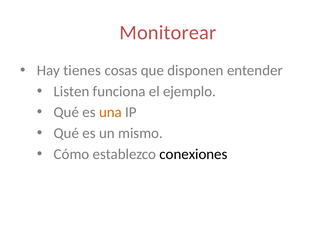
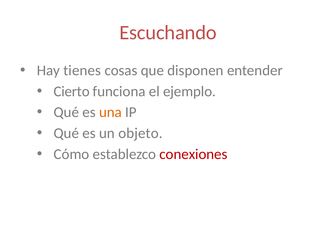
Monitorear: Monitorear -> Escuchando (168, 33)
Listen: Listen -> Cierto (72, 91)
mismo: mismo -> objeto (140, 133)
conexiones colour: black -> red (193, 154)
